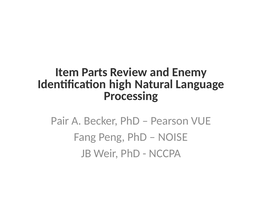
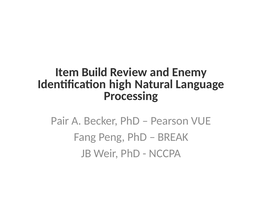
Parts: Parts -> Build (94, 72)
NOISE: NOISE -> BREAK (173, 137)
